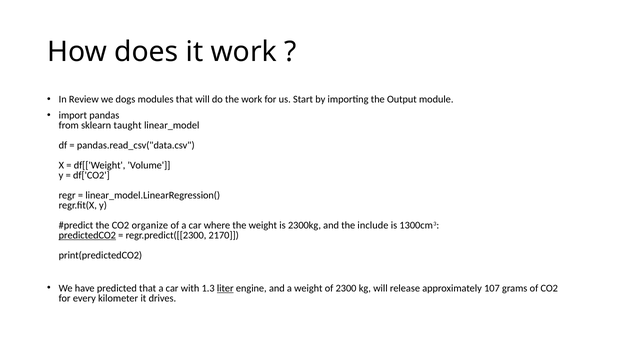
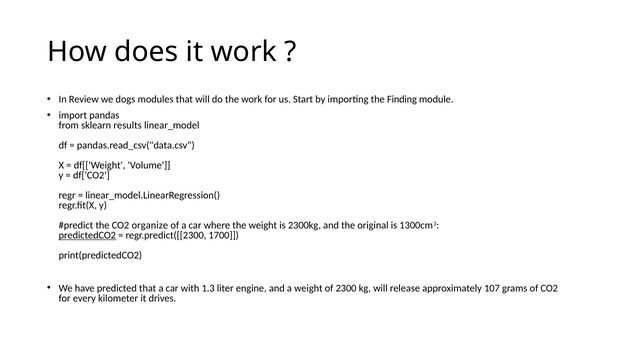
Output: Output -> Finding (402, 99)
taught: taught -> results (128, 125)
include: include -> original (373, 225)
2170: 2170 -> 1700 (224, 235)
liter underline: present -> none (225, 288)
